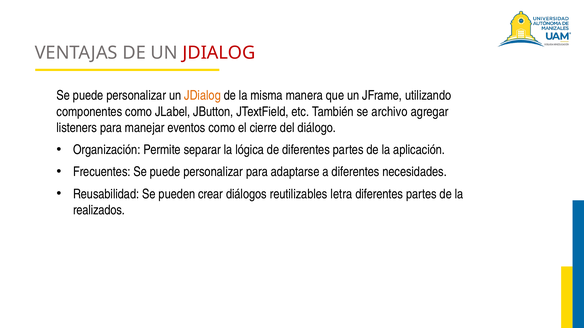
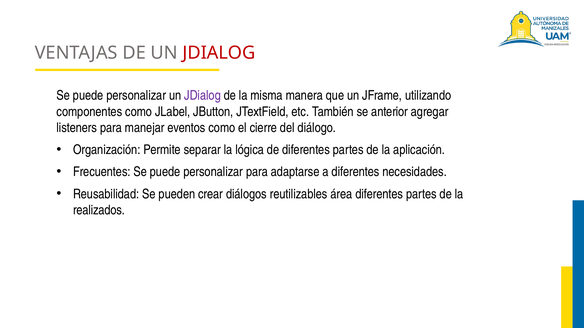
JDialog colour: orange -> purple (203, 96)
archivo: archivo -> anterior (390, 112)
letra: letra -> área (341, 194)
